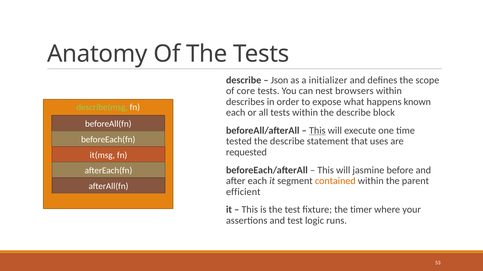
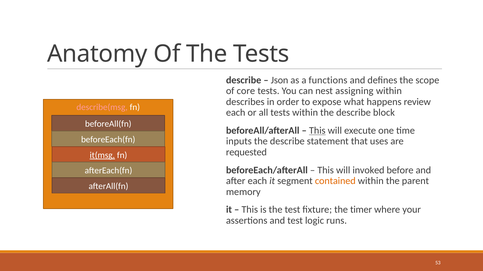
initializer: initializer -> functions (328, 80)
browsers: browsers -> assigning (354, 91)
known: known -> review (417, 102)
describe(msg colour: light green -> pink (102, 107)
tested: tested -> inputs (239, 142)
it(msg underline: none -> present (102, 155)
jasmine: jasmine -> invoked (368, 170)
efficient: efficient -> memory (243, 192)
